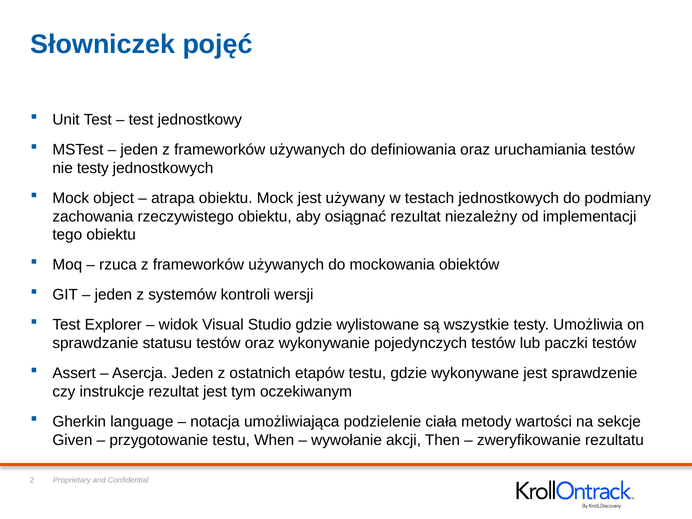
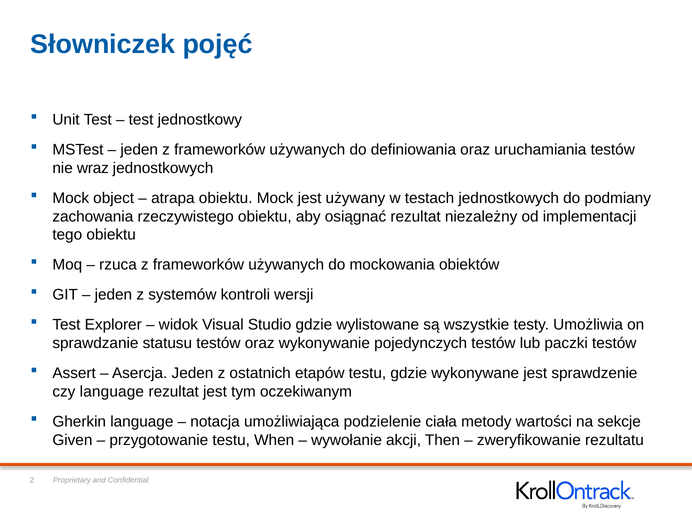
nie testy: testy -> wraz (93, 168)
czy instrukcje: instrukcje -> language (112, 392)
